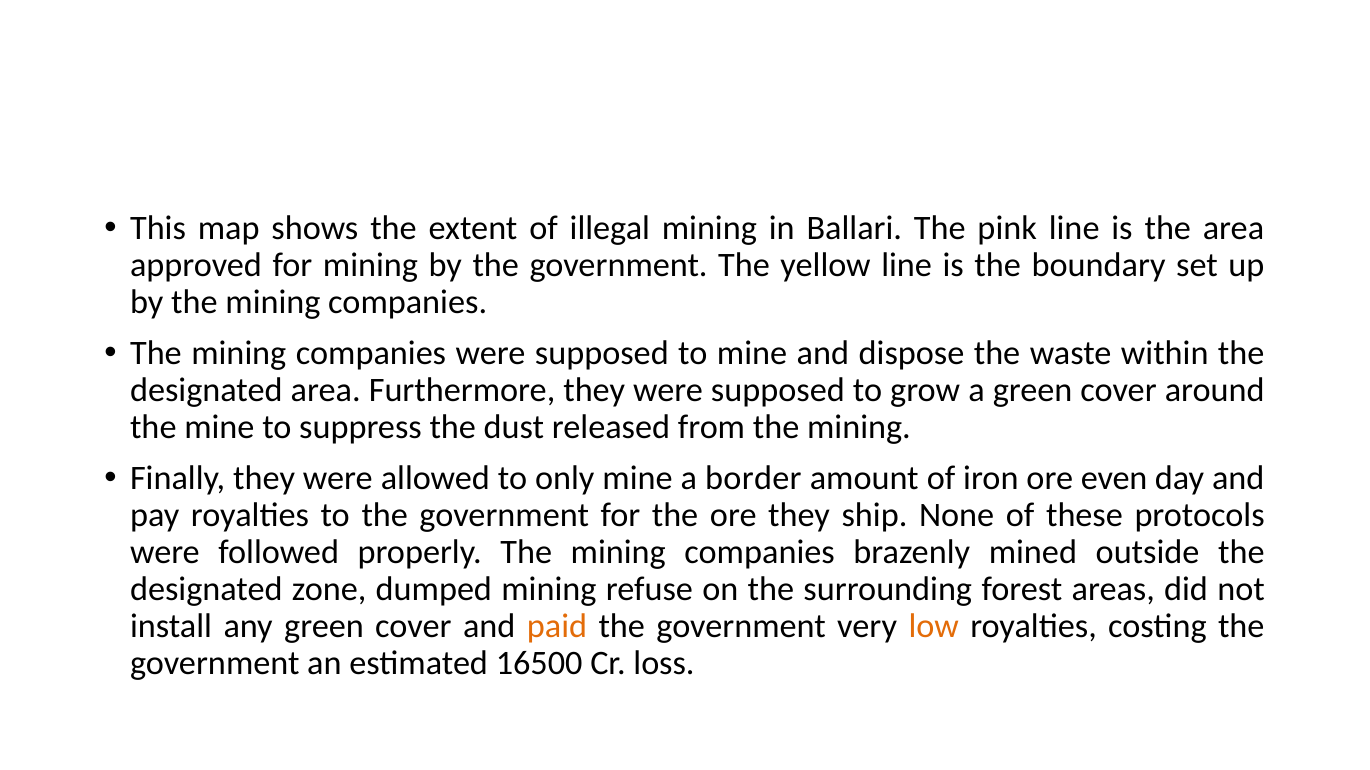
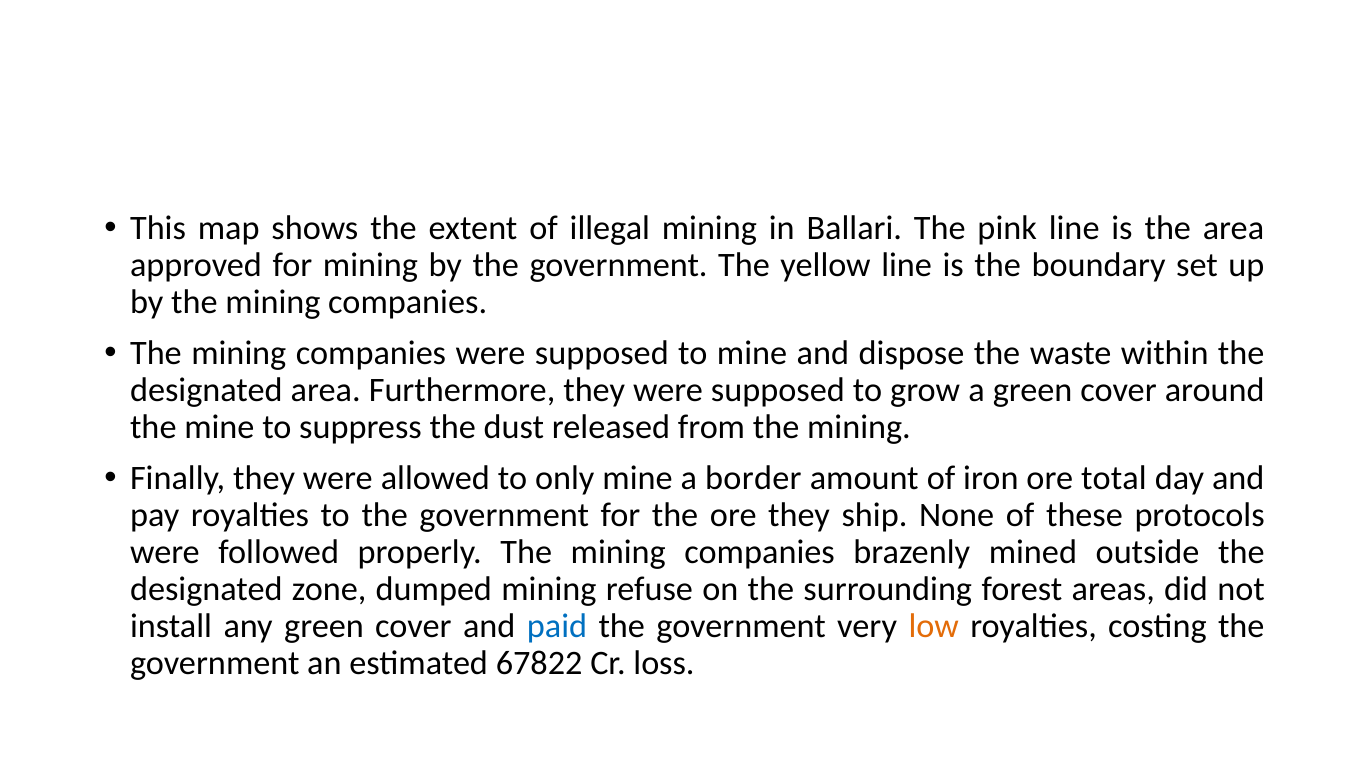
even: even -> total (1114, 479)
paid colour: orange -> blue (557, 627)
16500: 16500 -> 67822 (539, 664)
